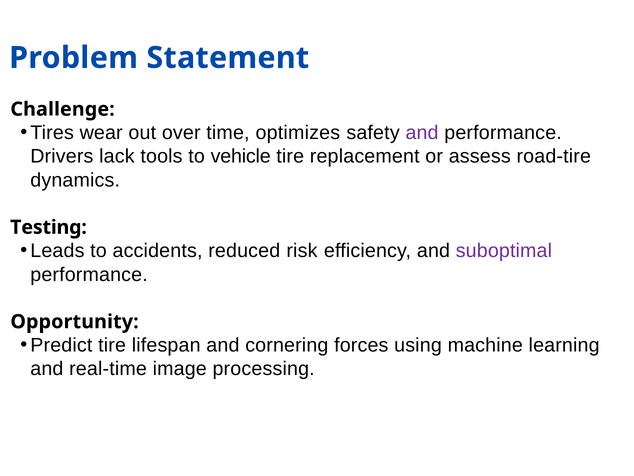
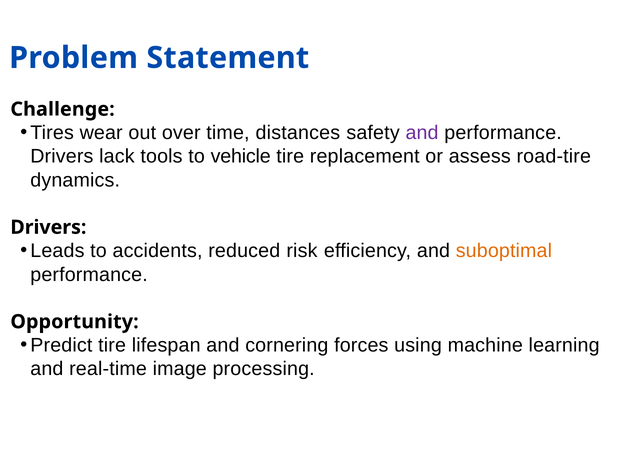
optimizes: optimizes -> distances (298, 133)
Testing: Testing -> Drivers (48, 227)
suboptimal colour: purple -> orange (504, 251)
